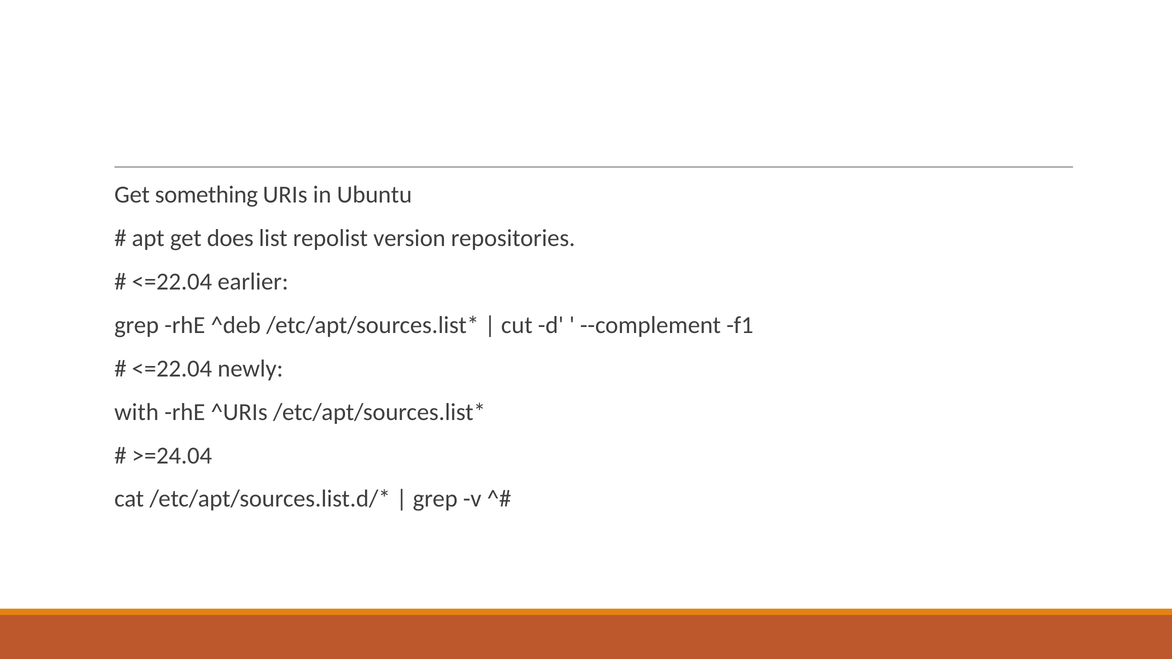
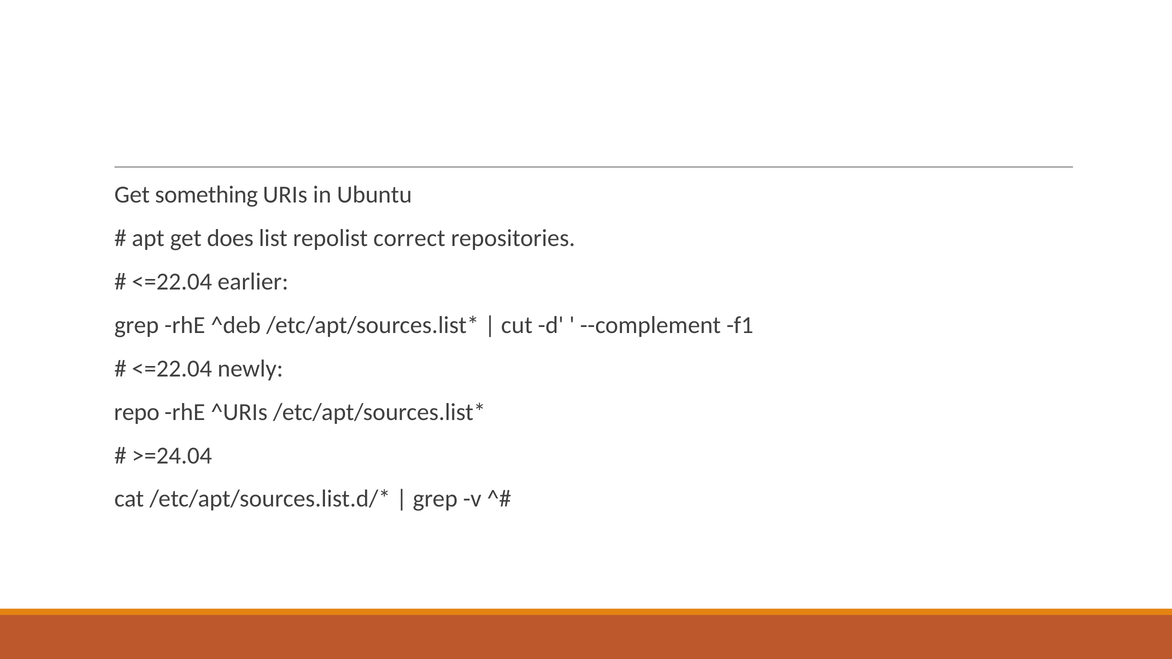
version: version -> correct (409, 238)
with: with -> repo (137, 412)
